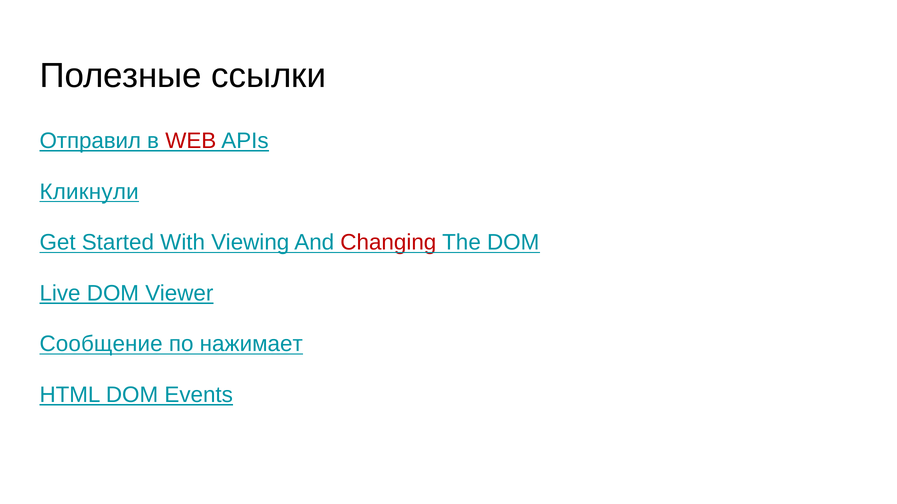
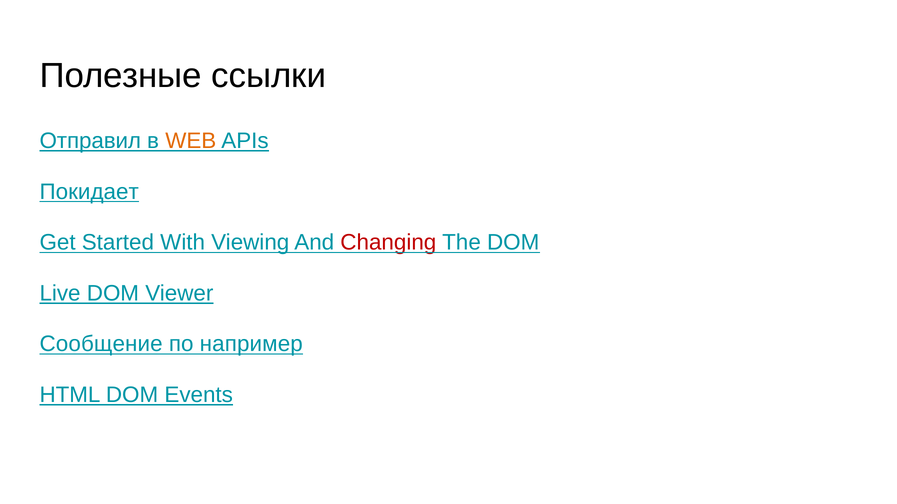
WEB colour: red -> orange (191, 141)
Кликнули: Кликнули -> Покидает (89, 192)
нажимает: нажимает -> например (251, 344)
